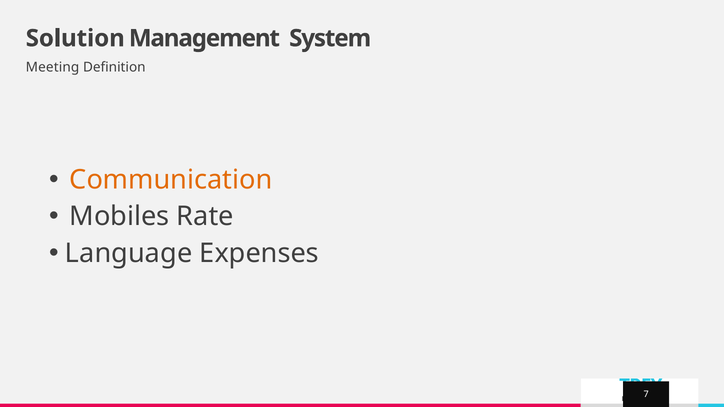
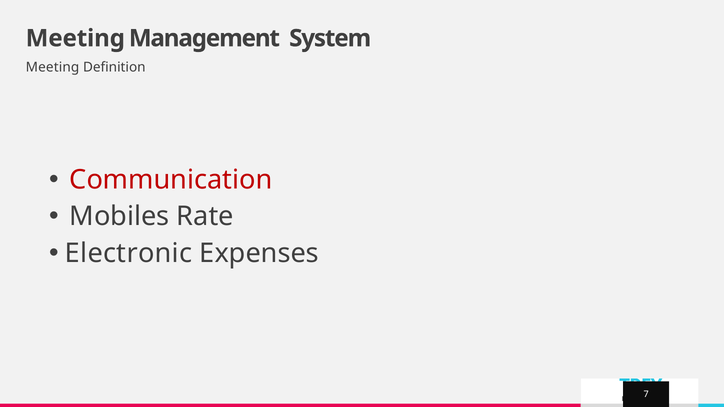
Solution: Solution -> Meeting (75, 38)
Communication colour: orange -> red (171, 180)
Language: Language -> Electronic (129, 253)
